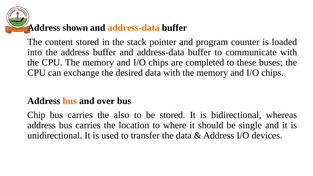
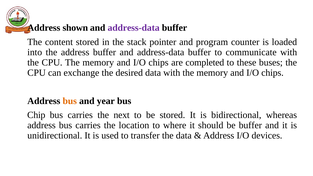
address-data colour: orange -> purple (134, 28)
over: over -> year (106, 101)
also: also -> next (122, 115)
be single: single -> buffer (250, 125)
